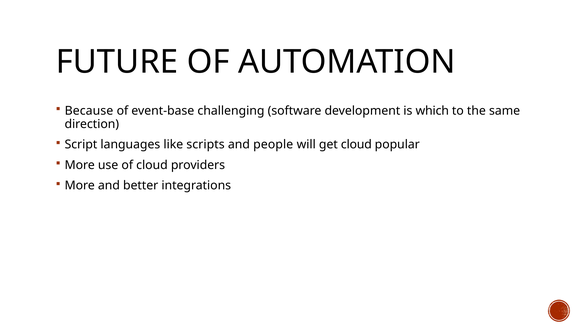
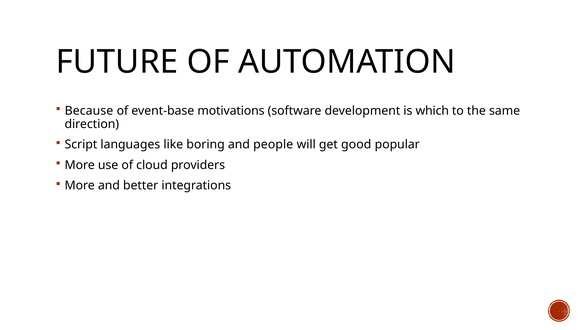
challenging: challenging -> motivations (231, 111)
scripts: scripts -> boring (206, 144)
get cloud: cloud -> good (356, 144)
